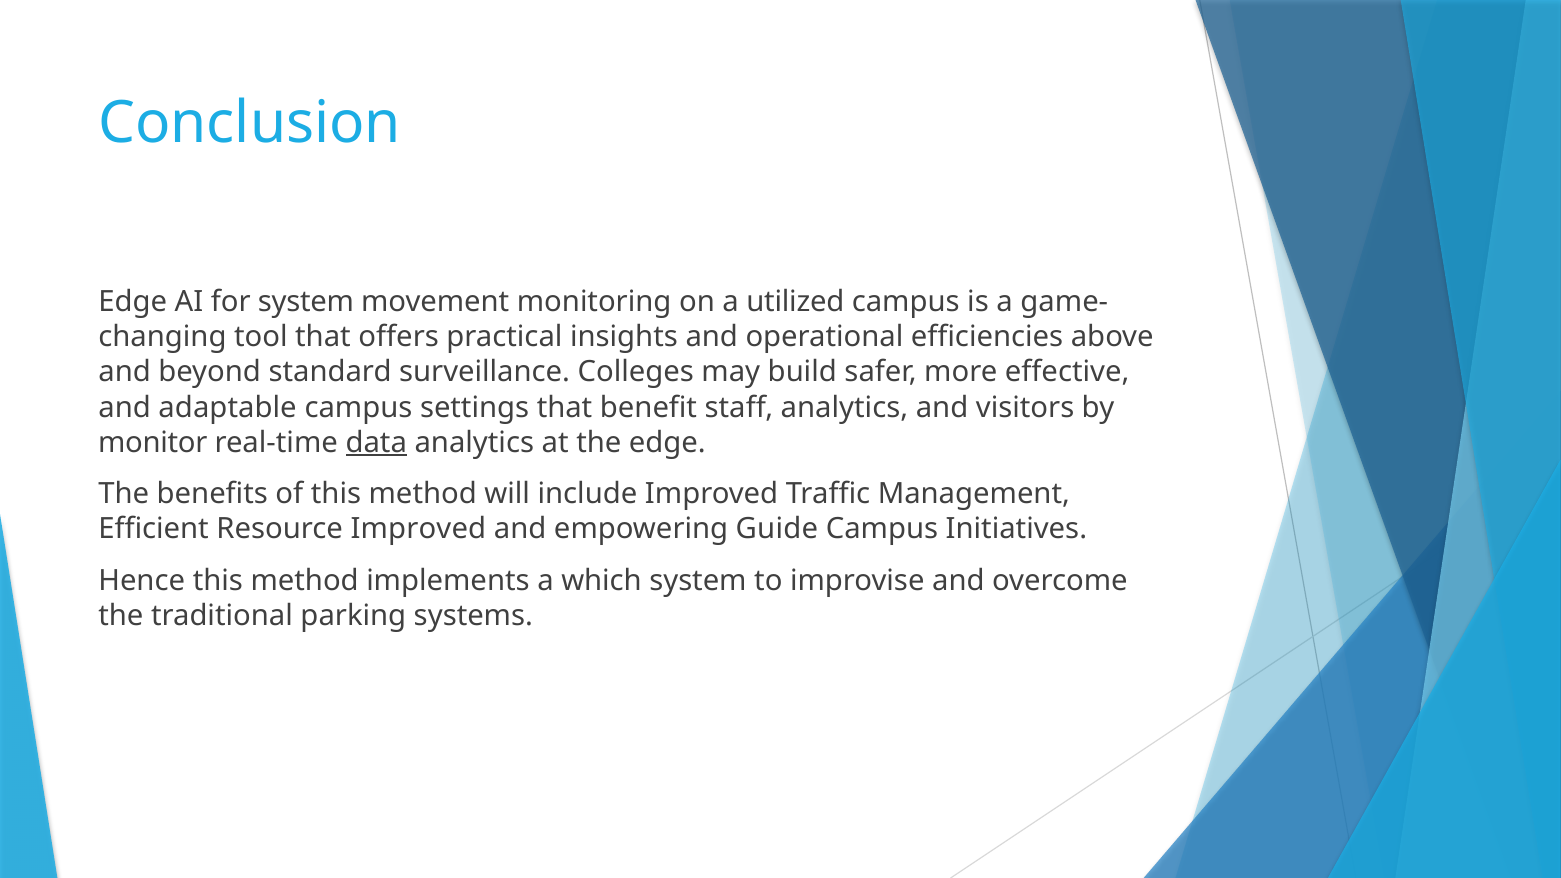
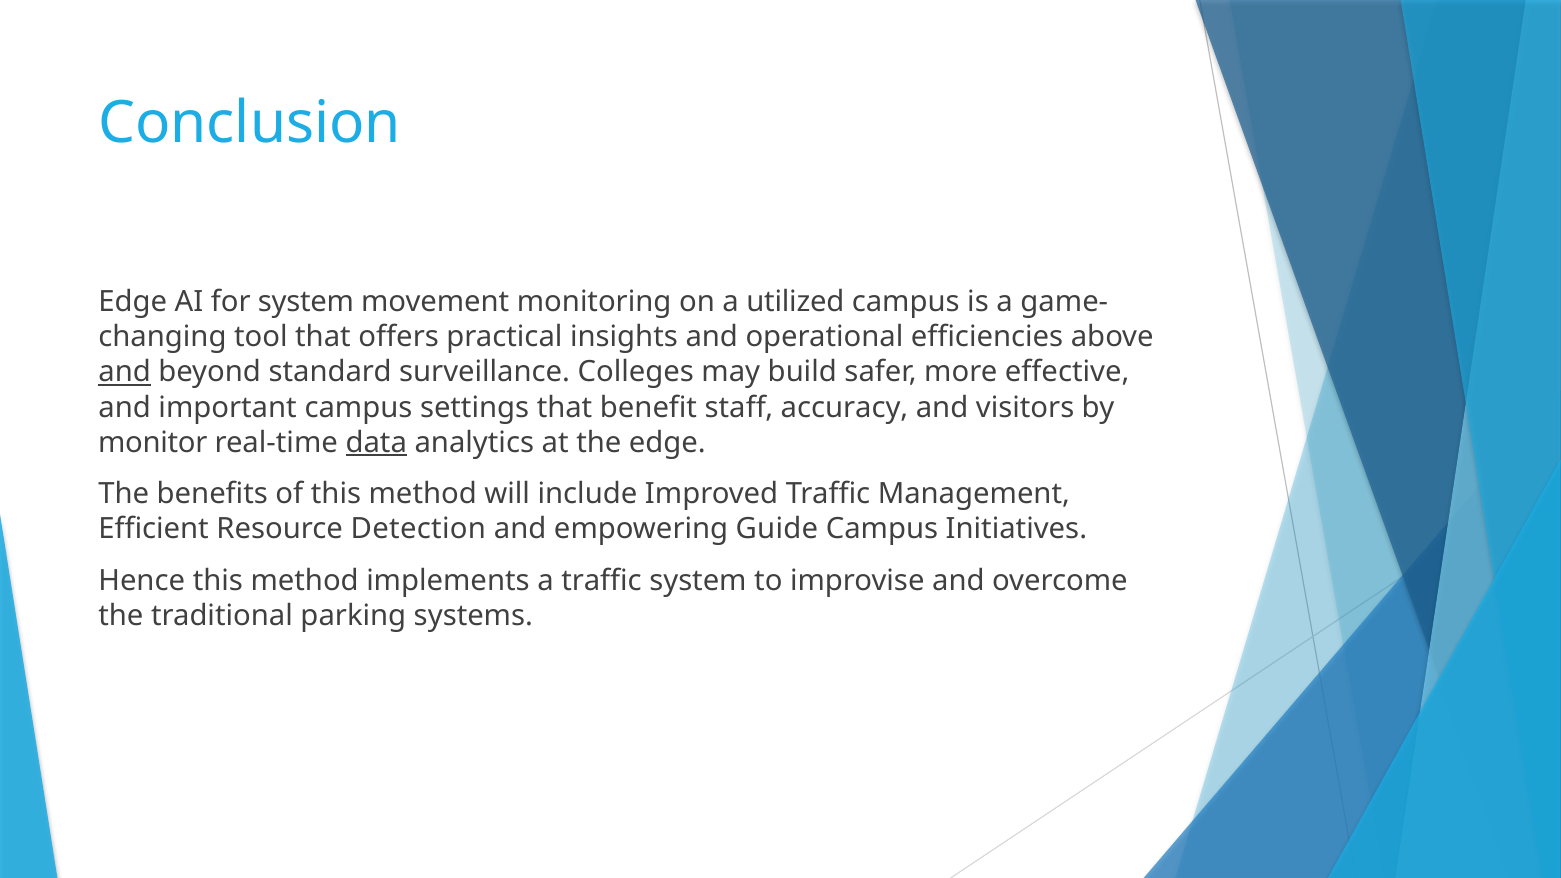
and underline: none -> present (125, 372)
adaptable: adaptable -> important (228, 407)
staff analytics: analytics -> accuracy (844, 407)
Resource Improved: Improved -> Detection (418, 529)
a which: which -> traffic (602, 581)
